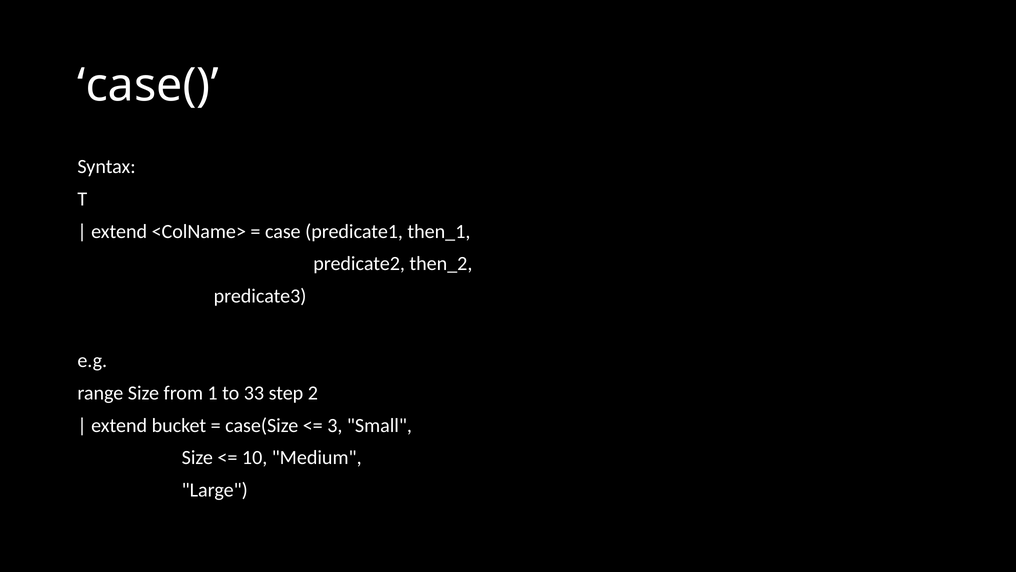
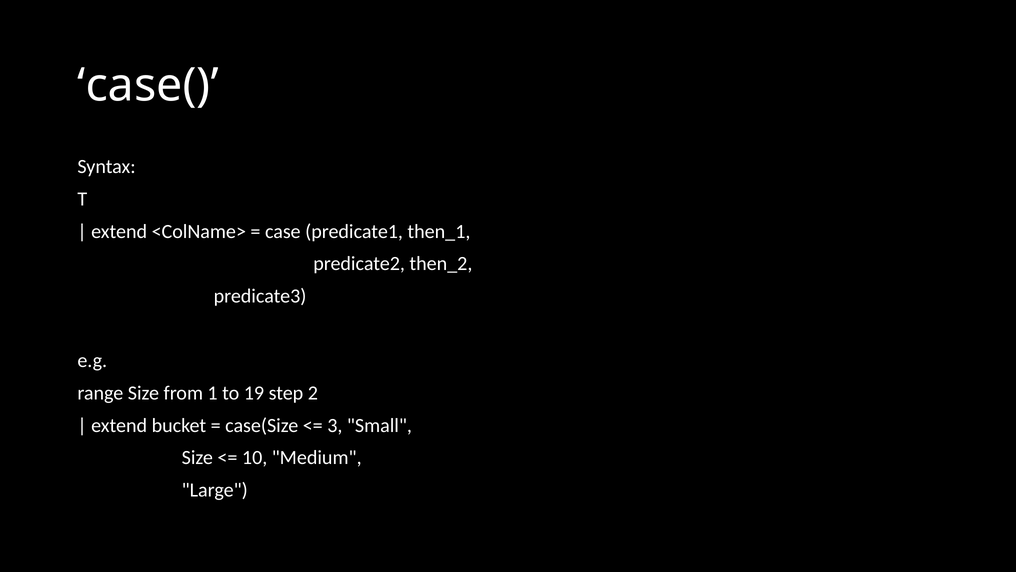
33: 33 -> 19 (254, 393)
